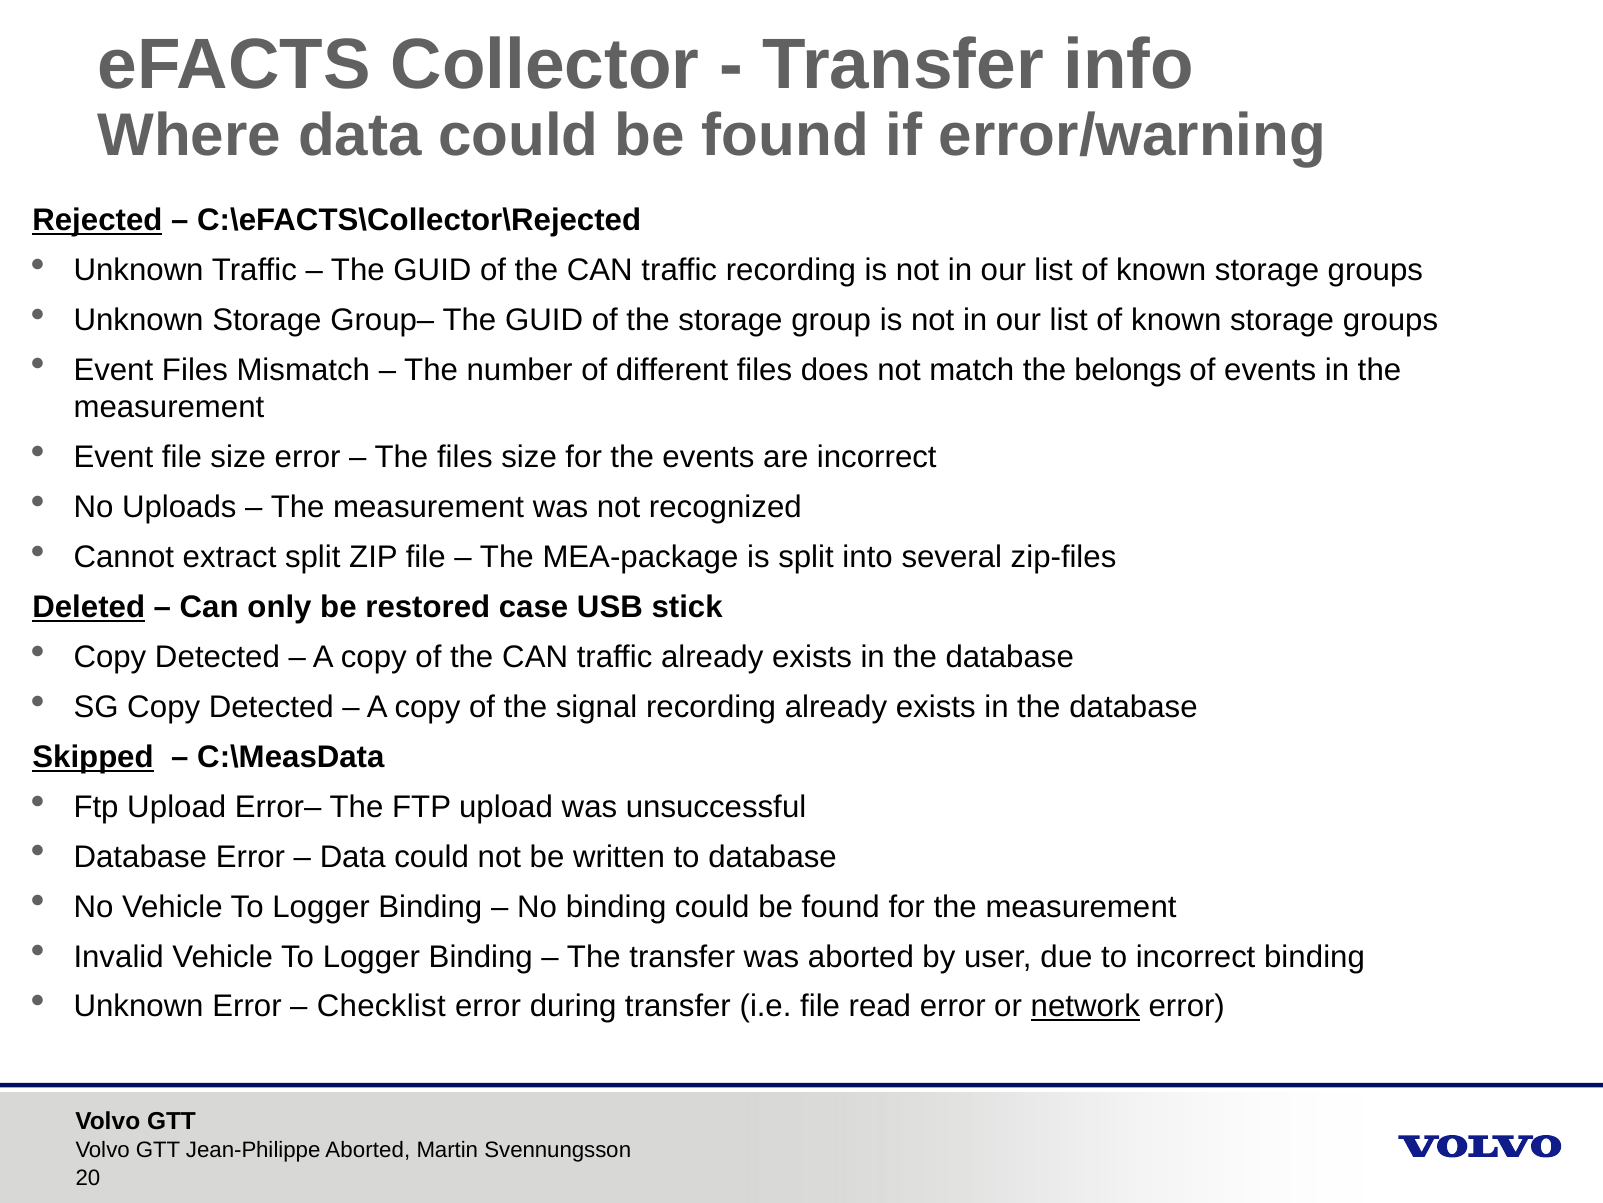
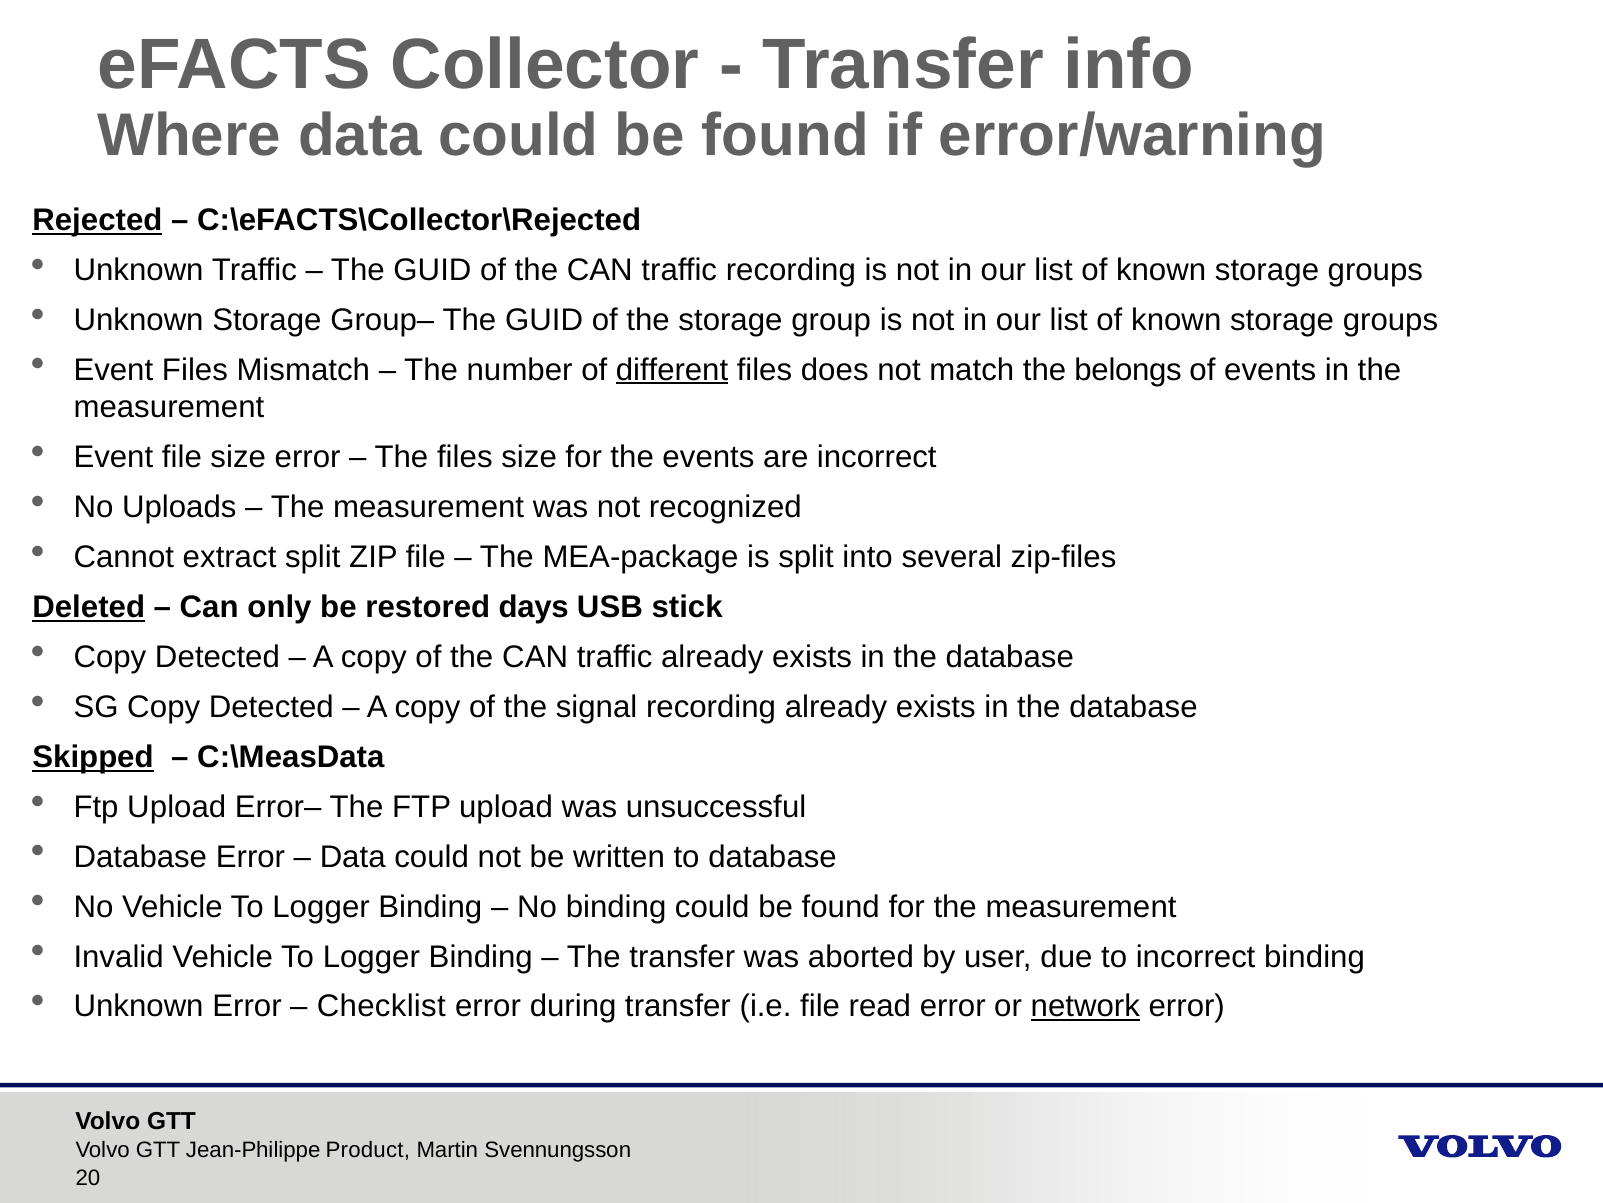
different underline: none -> present (672, 370)
case: case -> days (534, 607)
Jean-Philippe Aborted: Aborted -> Product (368, 1150)
